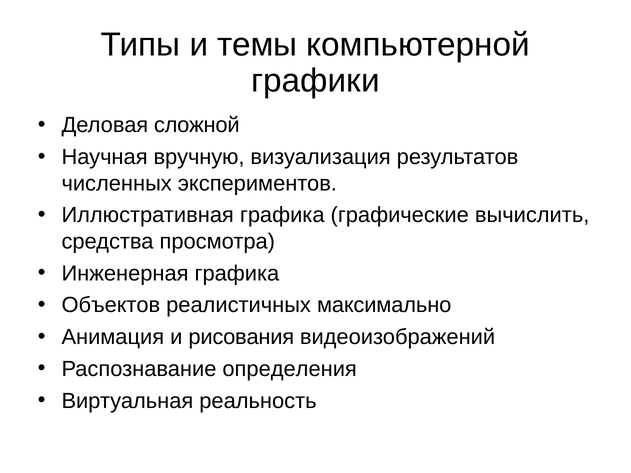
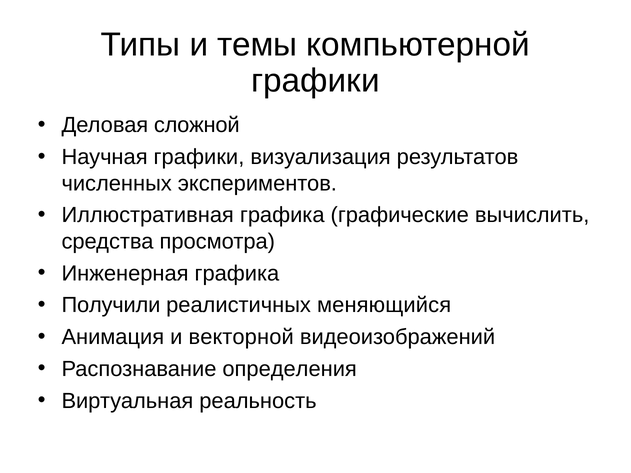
Научная вручную: вручную -> графики (199, 157)
Объектов: Объектов -> Получили (111, 305)
максимально: максимально -> меняющийся (384, 305)
рисования: рисования -> векторной (241, 337)
